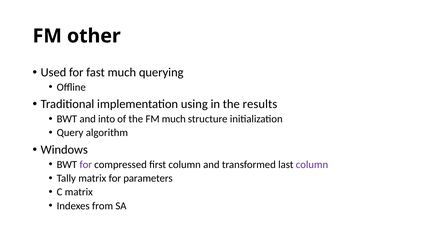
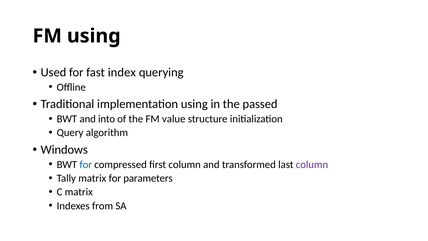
FM other: other -> using (94, 36)
fast much: much -> index (122, 72)
results: results -> passed (260, 104)
FM much: much -> value (174, 119)
for colour: purple -> blue (86, 164)
